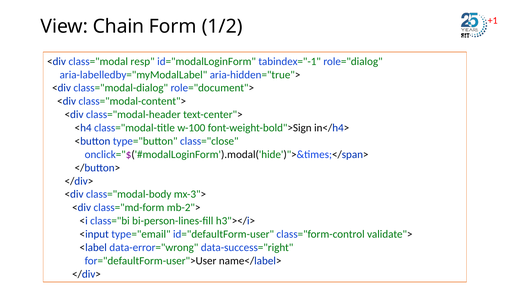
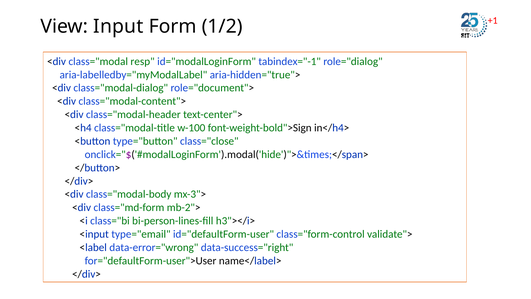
Chain: Chain -> Input (118, 27)
